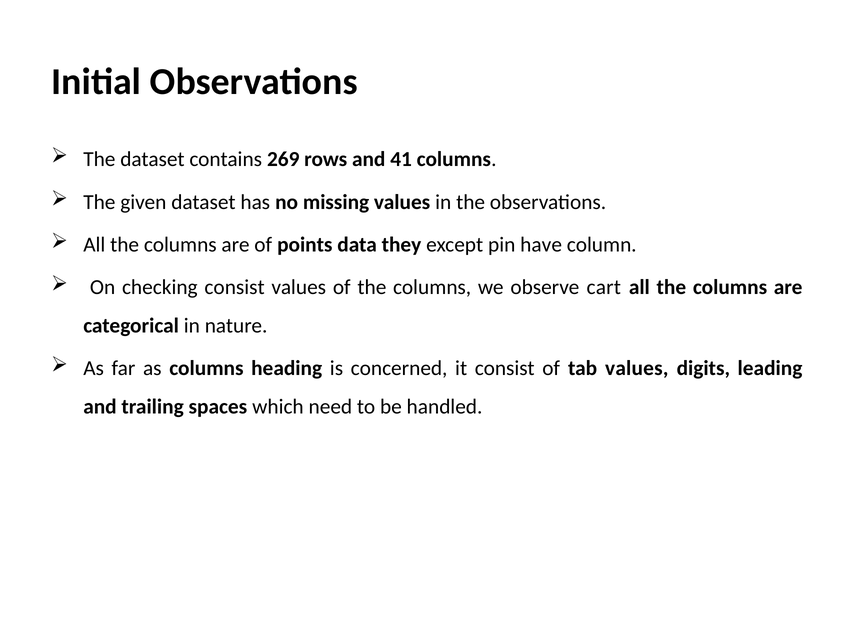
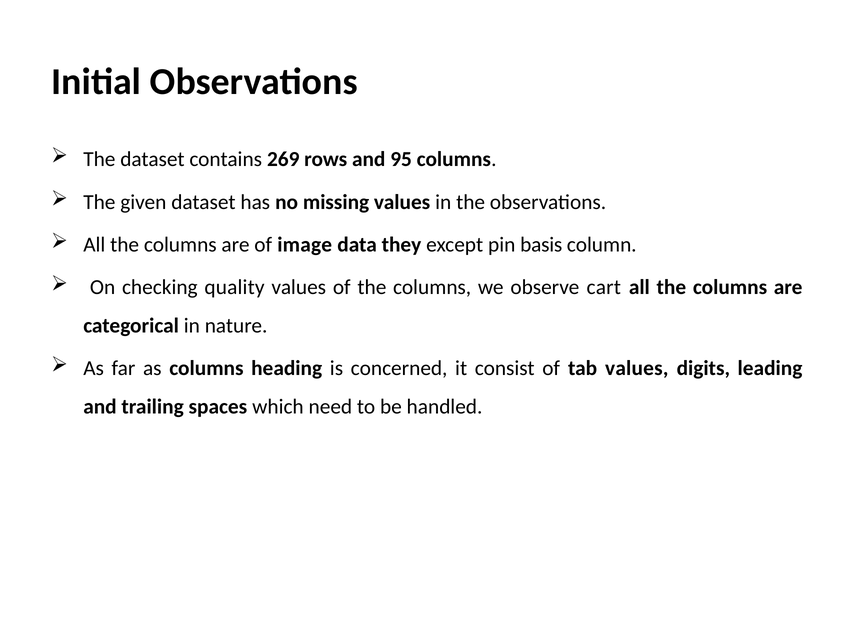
41: 41 -> 95 (401, 159)
points: points -> image (305, 245)
have: have -> basis (541, 245)
checking consist: consist -> quality (235, 288)
